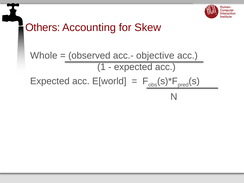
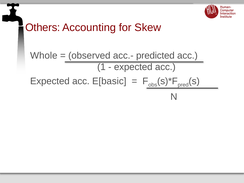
objective: objective -> predicted (155, 56)
E[world: E[world -> E[basic (109, 81)
